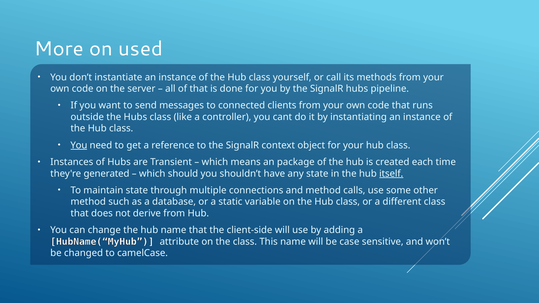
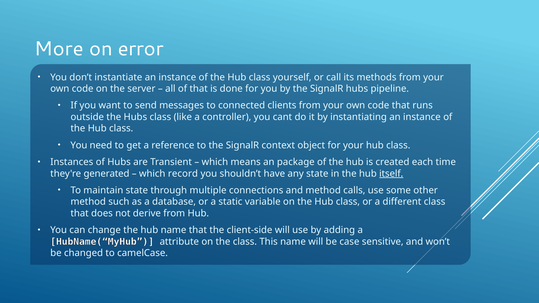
used: used -> error (141, 49)
You underline: present -> none (79, 145)
should: should -> record (183, 174)
